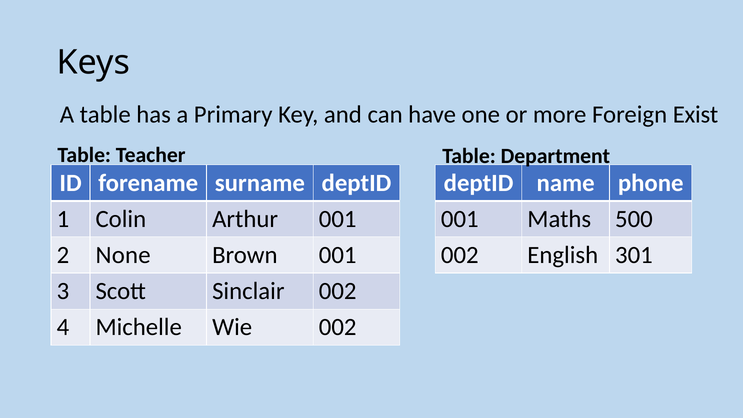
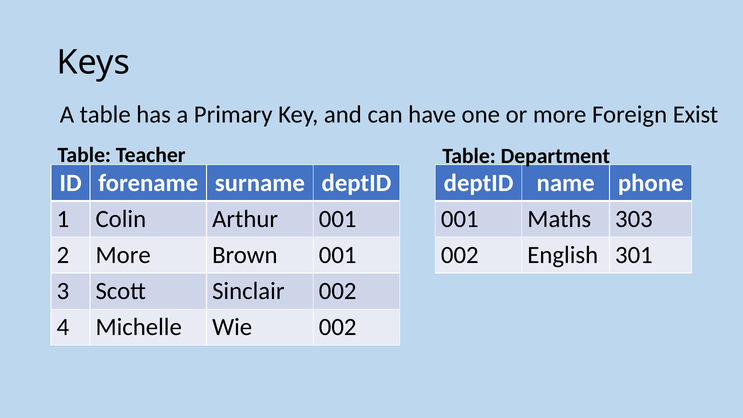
500: 500 -> 303 (634, 219)
2 None: None -> More (123, 255)
